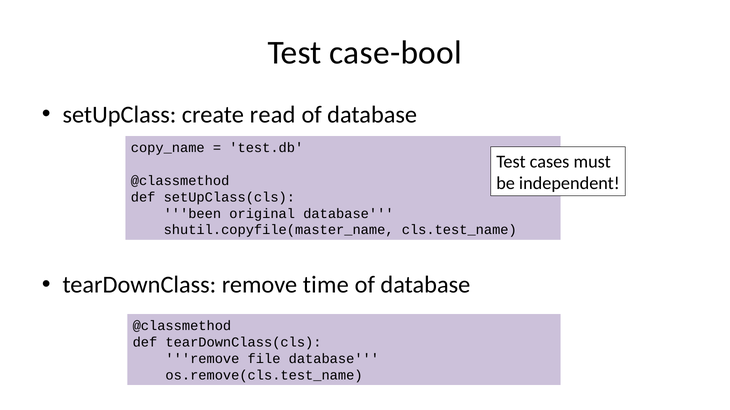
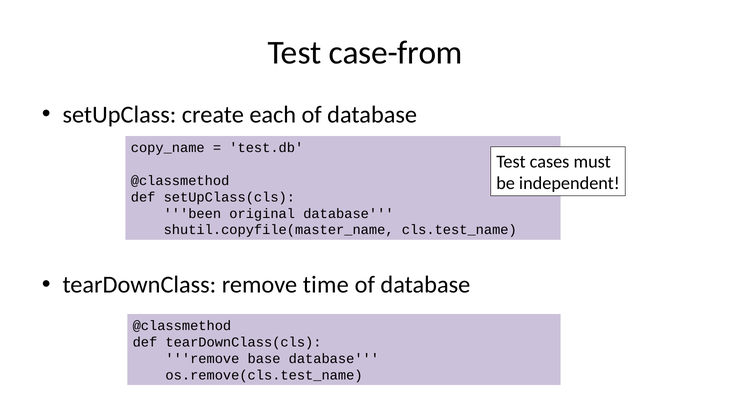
case-bool: case-bool -> case-from (396, 53)
read: read -> each (273, 115)
file: file -> base (264, 359)
